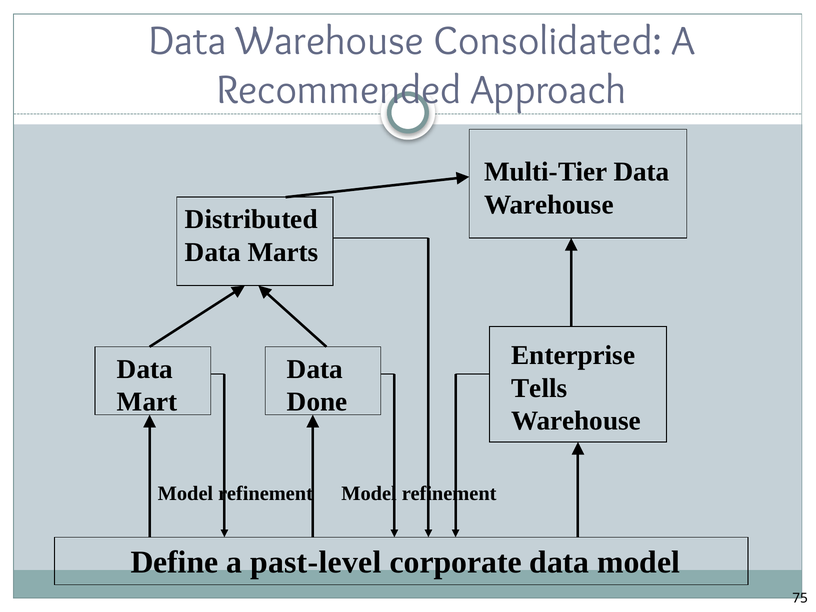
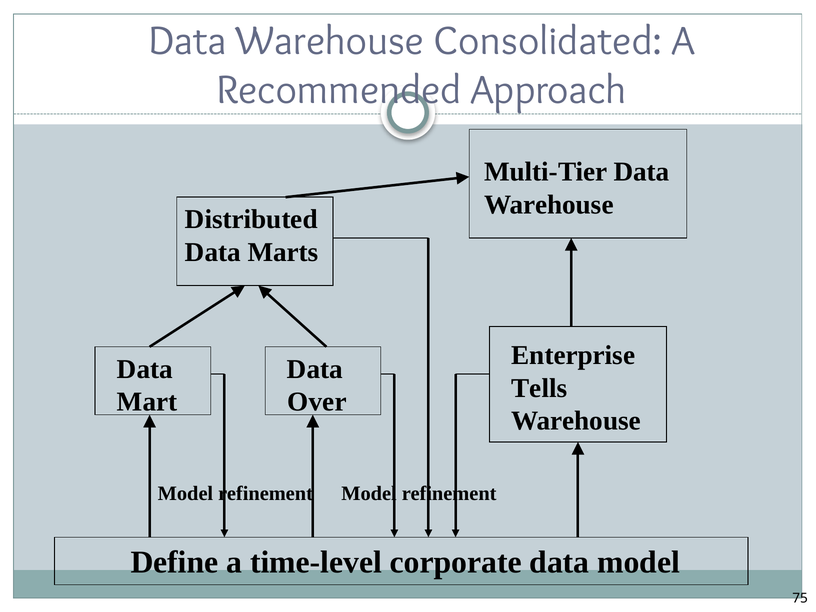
Done: Done -> Over (317, 402)
past-level: past-level -> time-level (316, 563)
